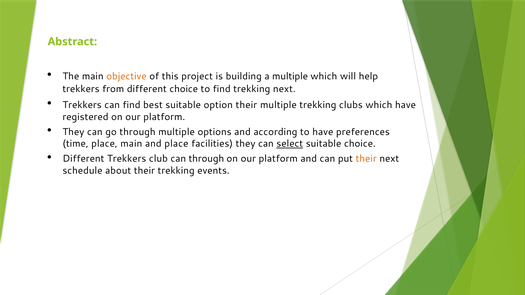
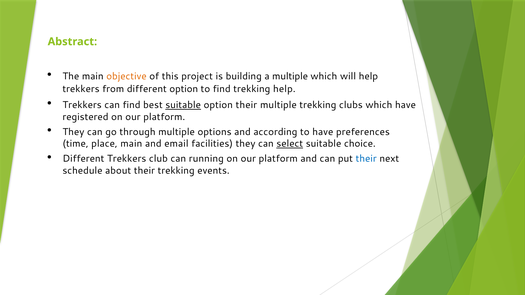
different choice: choice -> option (184, 89)
trekking next: next -> help (284, 89)
suitable underline: none -> present (183, 105)
and place: place -> email (176, 144)
can through: through -> running (206, 159)
their colour: orange -> blue (366, 159)
